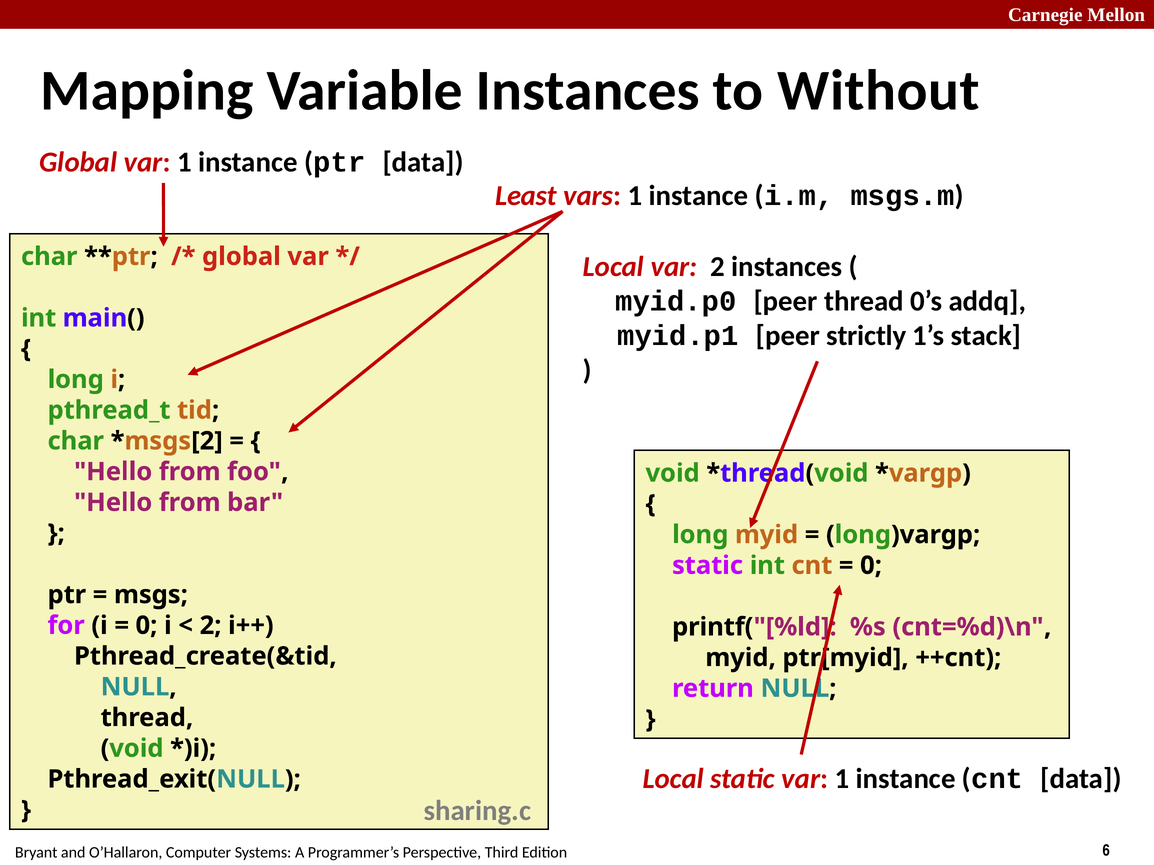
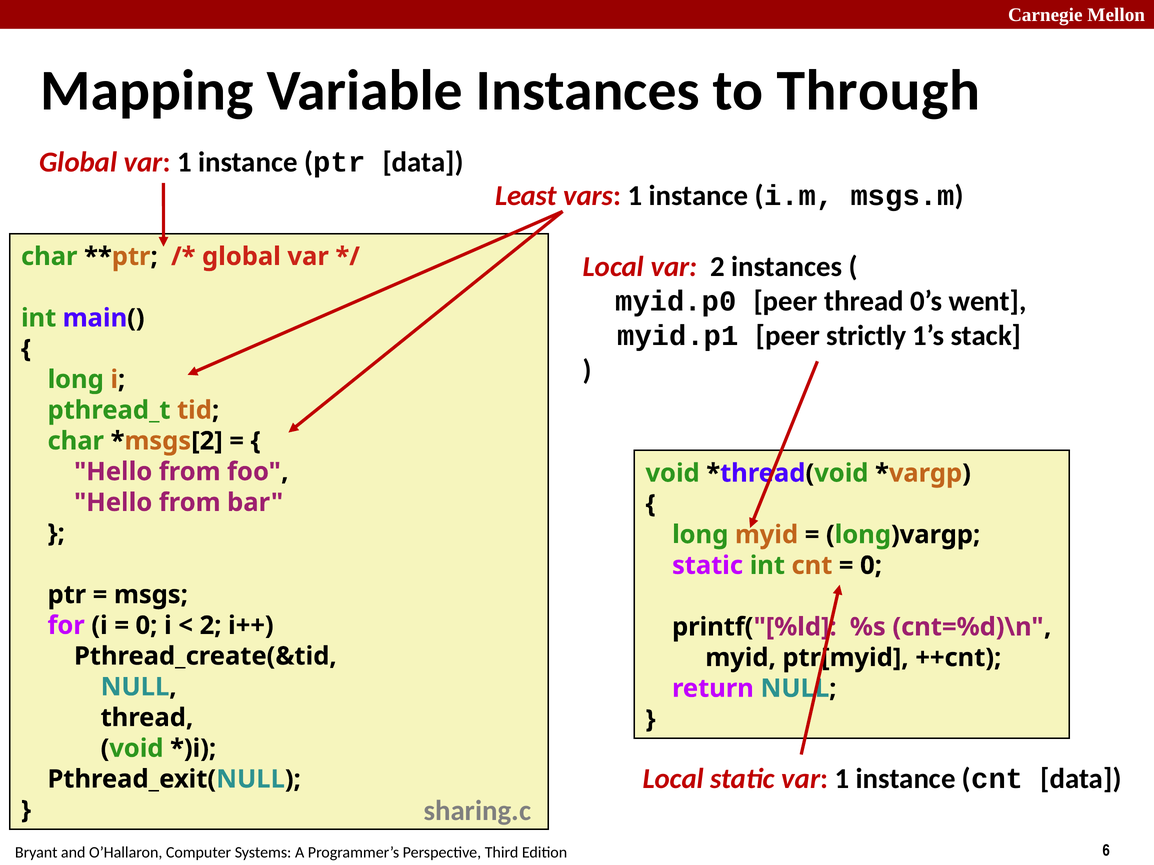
Without: Without -> Through (879, 91)
addq: addq -> went (988, 301)
